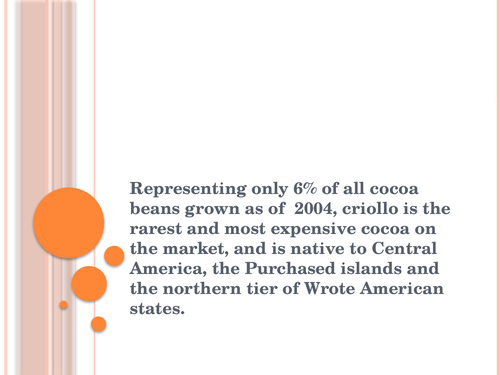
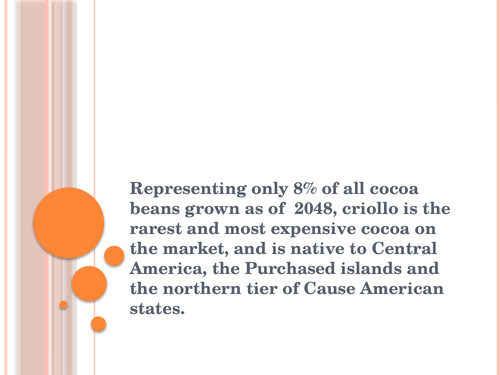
6%: 6% -> 8% (305, 189)
2004: 2004 -> 2048 (316, 209)
Wrote: Wrote -> Cause (330, 289)
